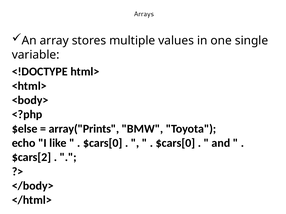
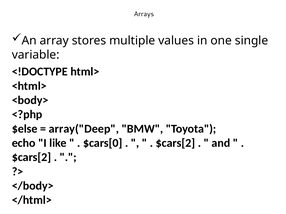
array("Prints: array("Prints -> array("Deep (84, 129)
$cars[0: $cars[0 -> $cars[2 (175, 143)
